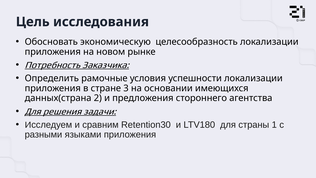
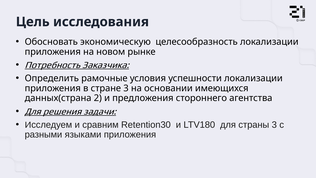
страны 1: 1 -> 3 (274, 125)
